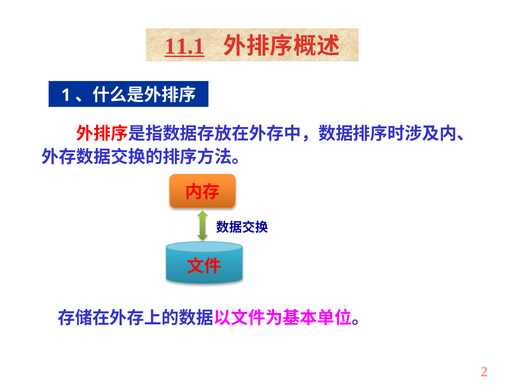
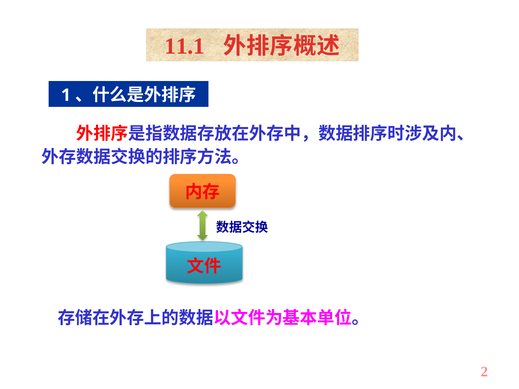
11.1 underline: present -> none (185, 46)
